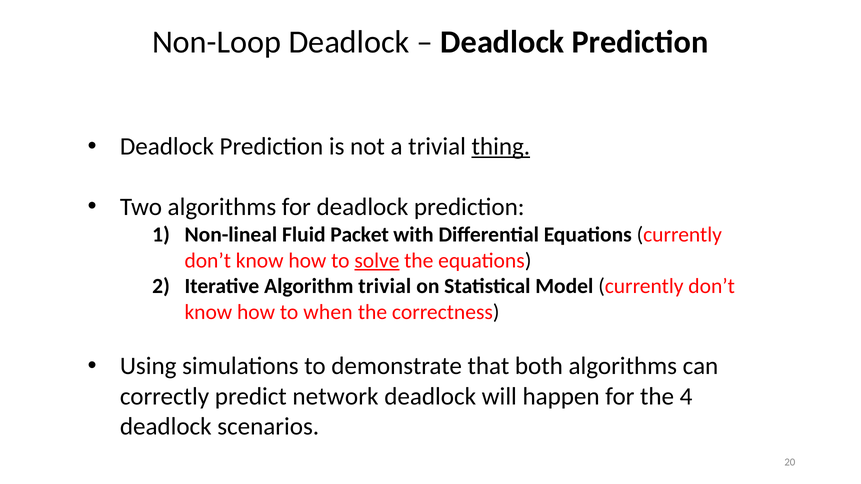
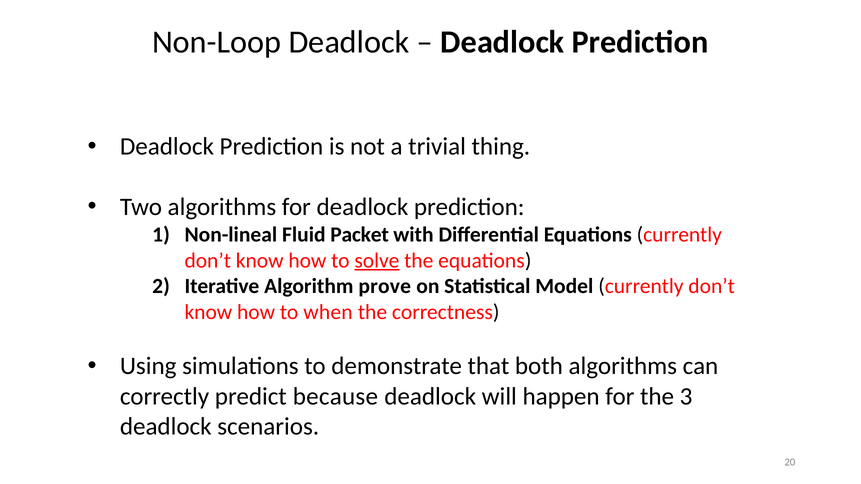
thing underline: present -> none (501, 147)
Algorithm trivial: trivial -> prove (385, 287)
network: network -> because (335, 397)
4: 4 -> 3 (686, 397)
